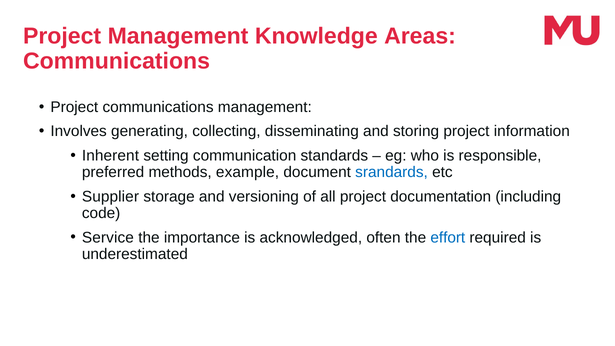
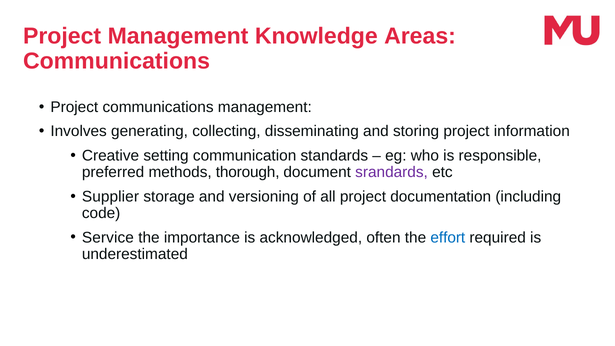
Inherent: Inherent -> Creative (111, 156)
example: example -> thorough (248, 172)
srandards colour: blue -> purple (392, 172)
